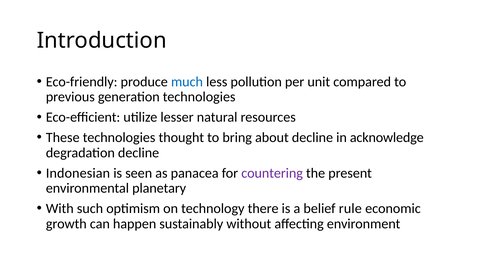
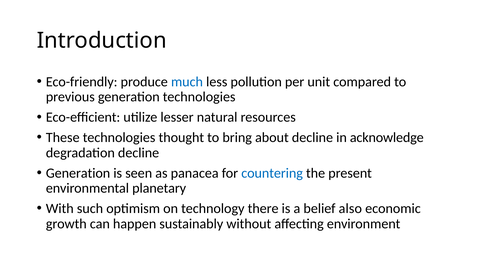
Indonesian: Indonesian -> Generation (78, 173)
countering colour: purple -> blue (272, 173)
rule: rule -> also (350, 208)
